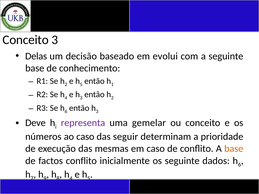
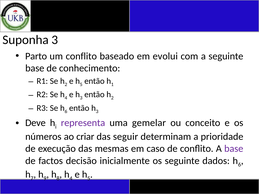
Conceito: Conceito -> Suponha (26, 40)
Delas: Delas -> Parto (36, 56)
um decisão: decisão -> conflito (81, 56)
ao caso: caso -> criar (85, 137)
base colour: orange -> purple (234, 149)
factos conflito: conflito -> decisão (81, 161)
